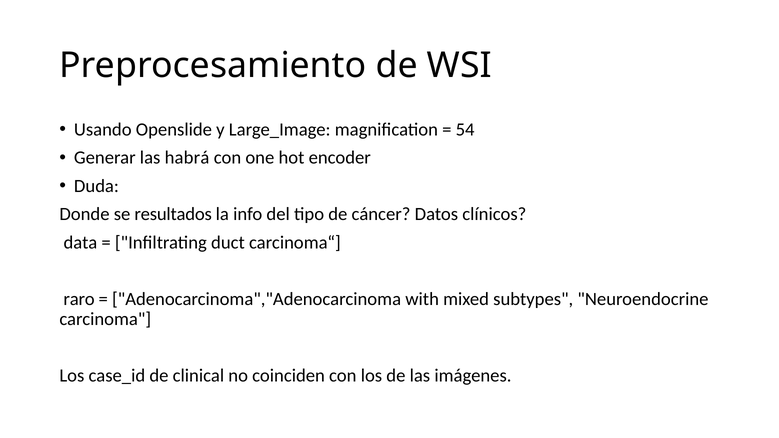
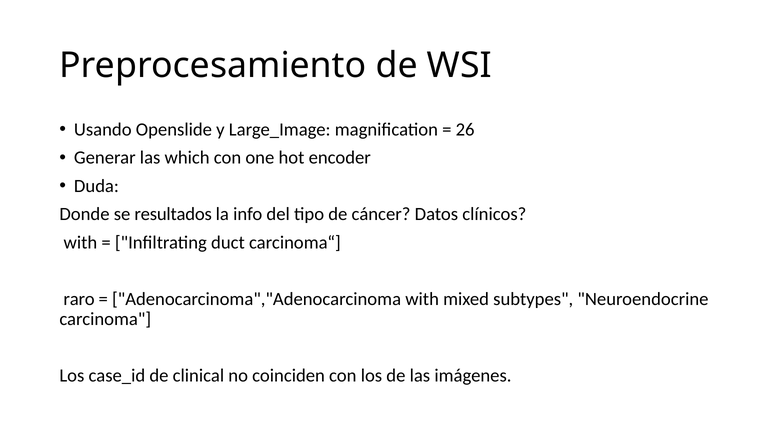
54: 54 -> 26 (465, 130)
habrá: habrá -> which (187, 158)
data: data -> with (80, 243)
